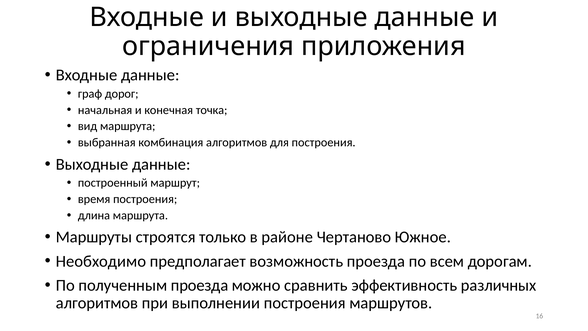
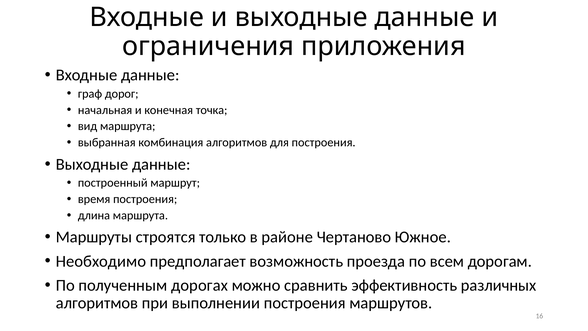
полученным проезда: проезда -> дорогах (199, 285)
